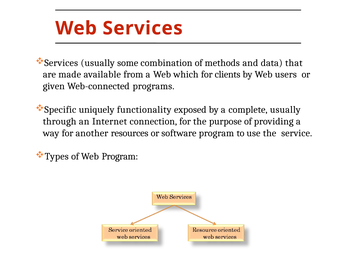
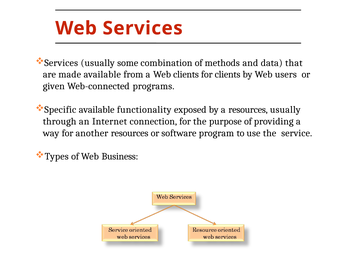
Web which: which -> clients (186, 75)
Specific uniquely: uniquely -> available (97, 110)
a complete: complete -> resources (248, 110)
Web Program: Program -> Business (120, 157)
